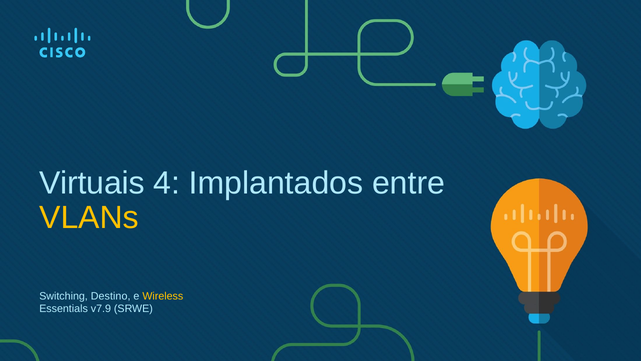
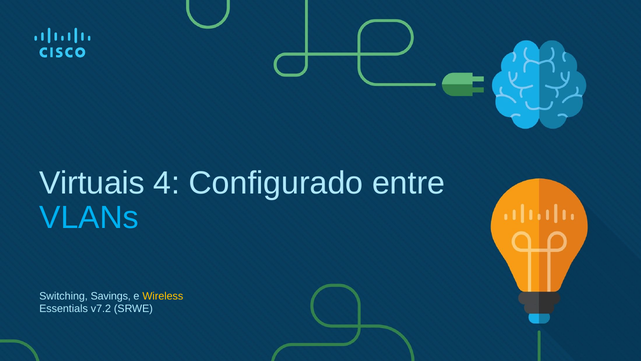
Implantados: Implantados -> Configurado (276, 183)
VLANs colour: yellow -> light blue (89, 217)
Destino: Destino -> Savings (111, 296)
v7.9: v7.9 -> v7.2 (101, 309)
